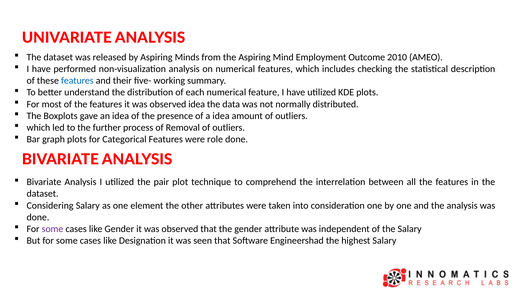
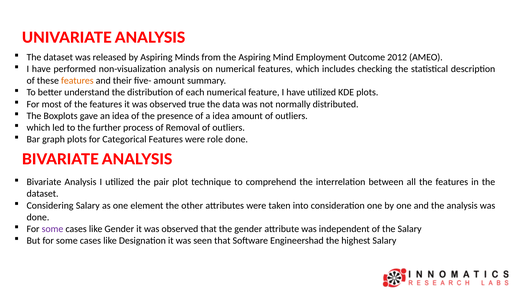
2010: 2010 -> 2012 (397, 57)
features colour: blue -> orange (77, 81)
five- working: working -> amount (169, 81)
observed idea: idea -> true (197, 104)
